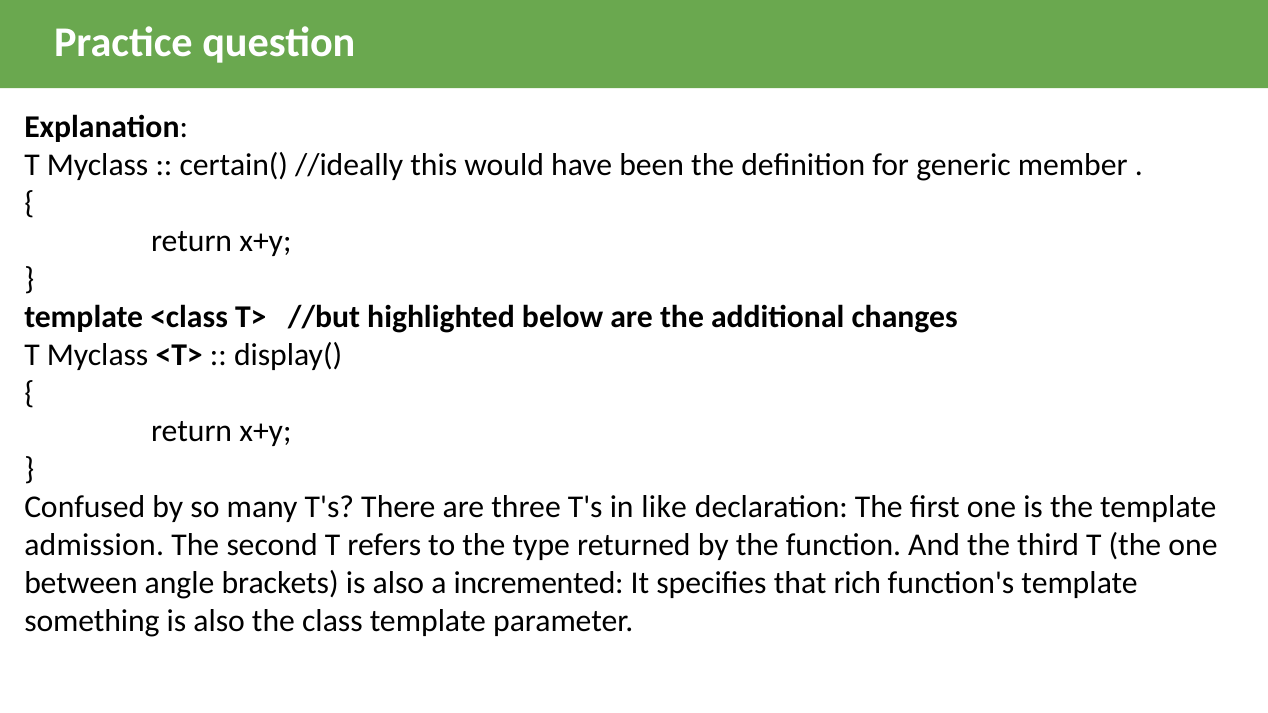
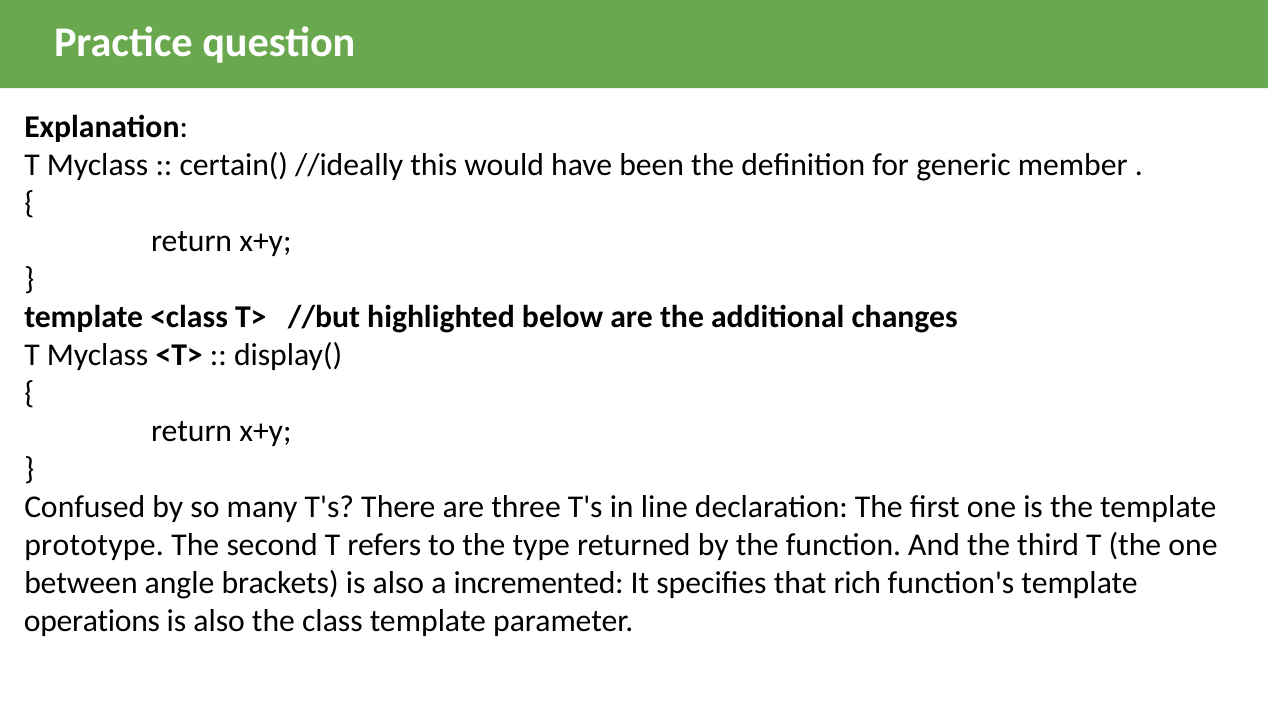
like: like -> line (664, 507)
admission: admission -> prototype (94, 545)
something: something -> operations (92, 621)
